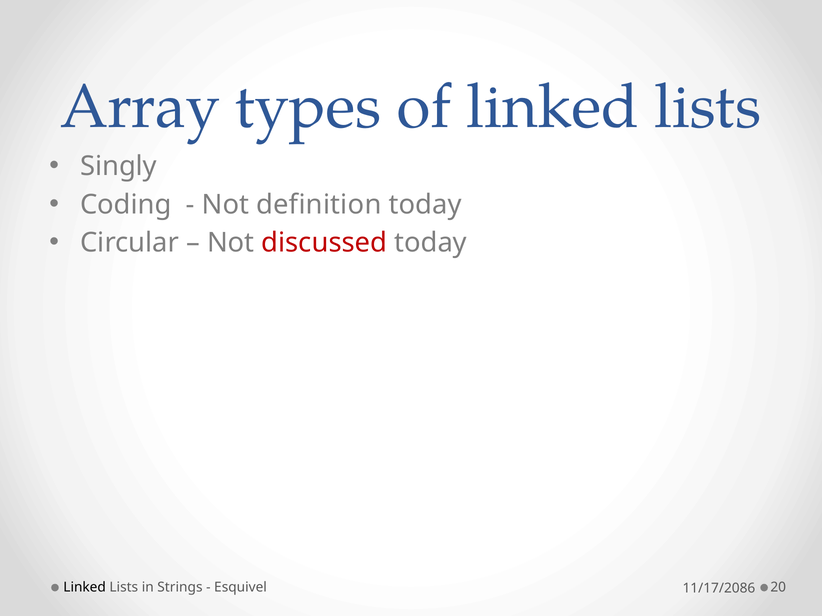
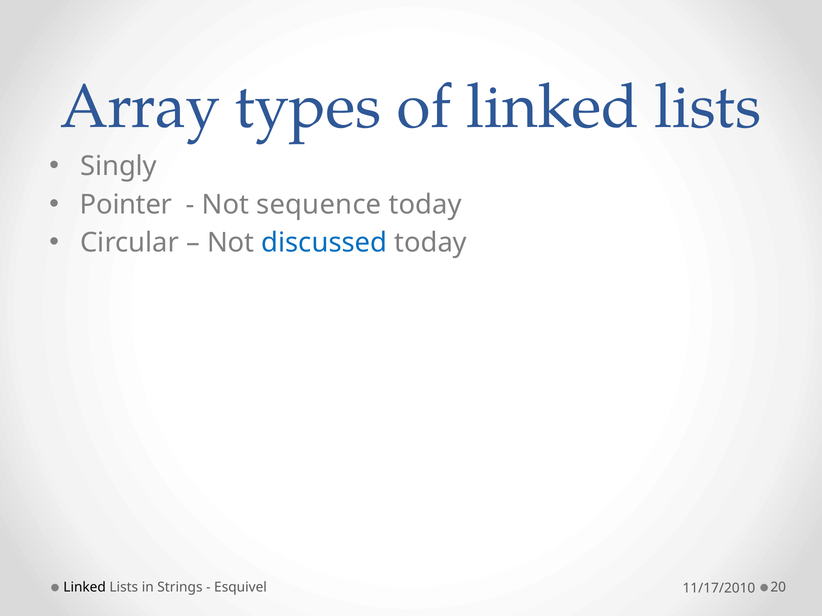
Coding: Coding -> Pointer (126, 205)
definition: definition -> sequence (319, 205)
discussed colour: red -> blue (324, 243)
11/17/2086: 11/17/2086 -> 11/17/2010 (719, 589)
